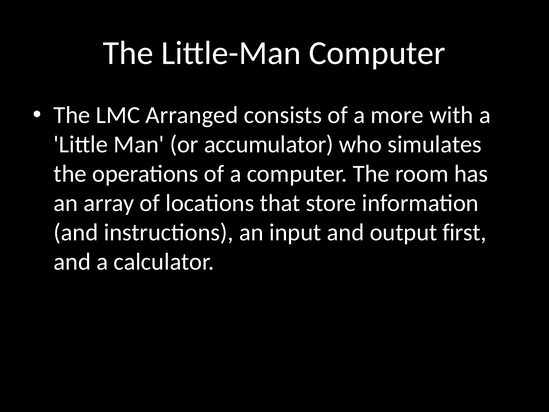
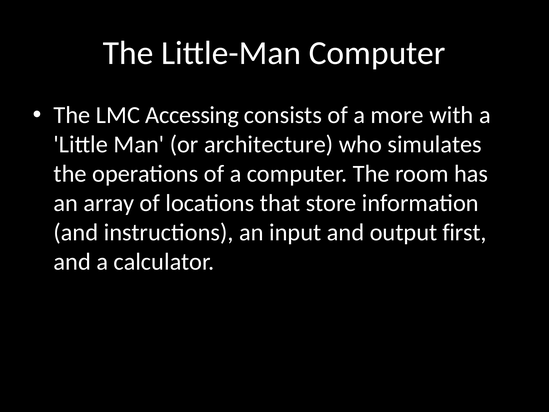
Arranged: Arranged -> Accessing (192, 115)
accumulator: accumulator -> architecture (269, 144)
